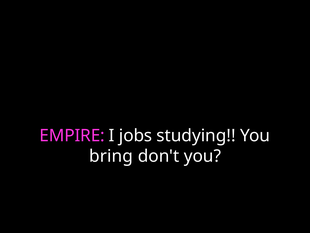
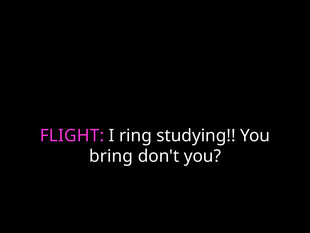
EMPIRE: EMPIRE -> FLIGHT (72, 135)
jobs: jobs -> ring (135, 135)
